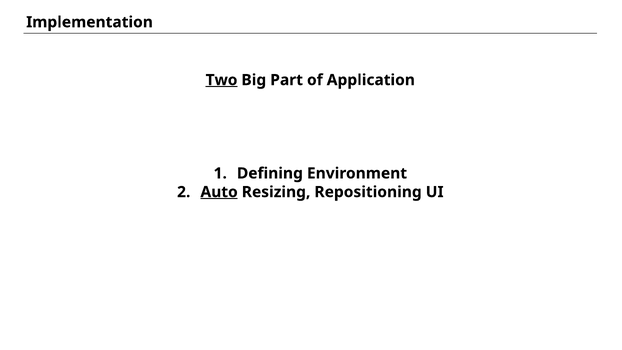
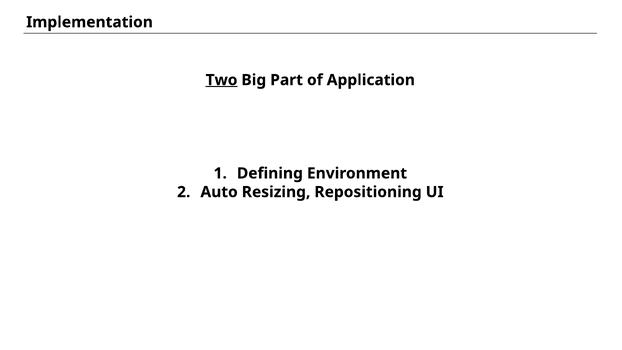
Auto underline: present -> none (219, 192)
